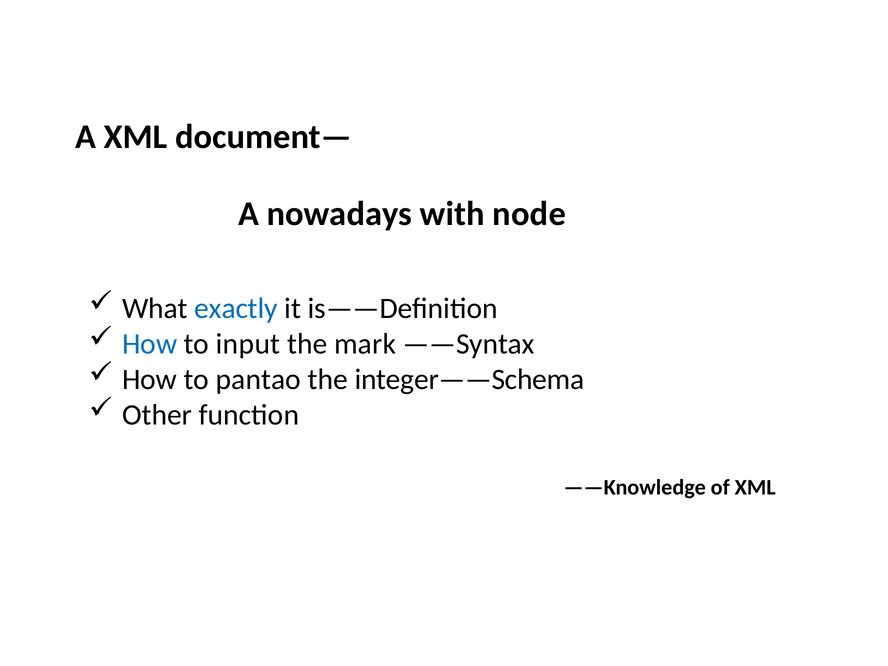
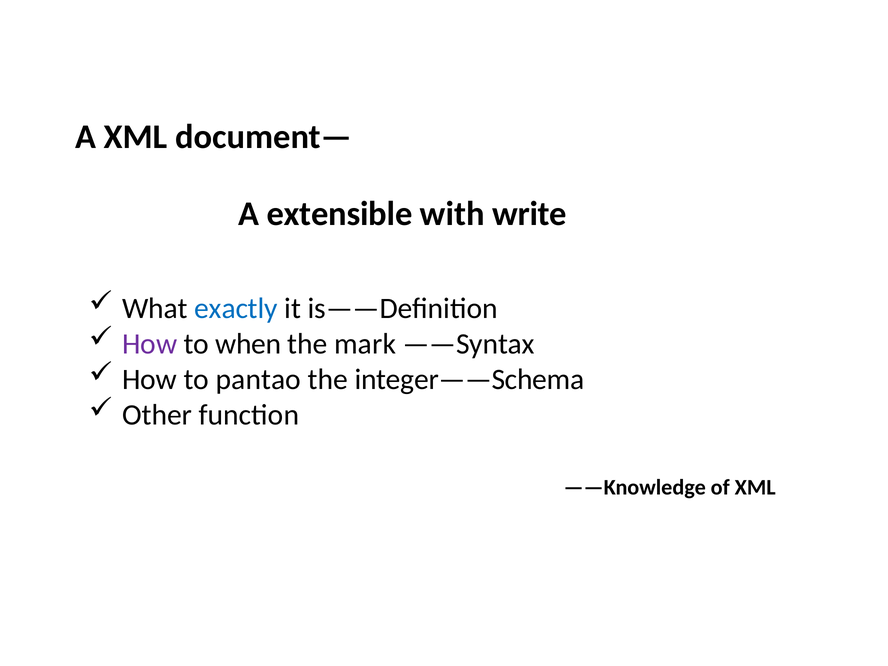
nowadays: nowadays -> extensible (340, 214)
node: node -> write (529, 214)
How colour: blue -> purple (150, 344)
input: input -> when (248, 344)
